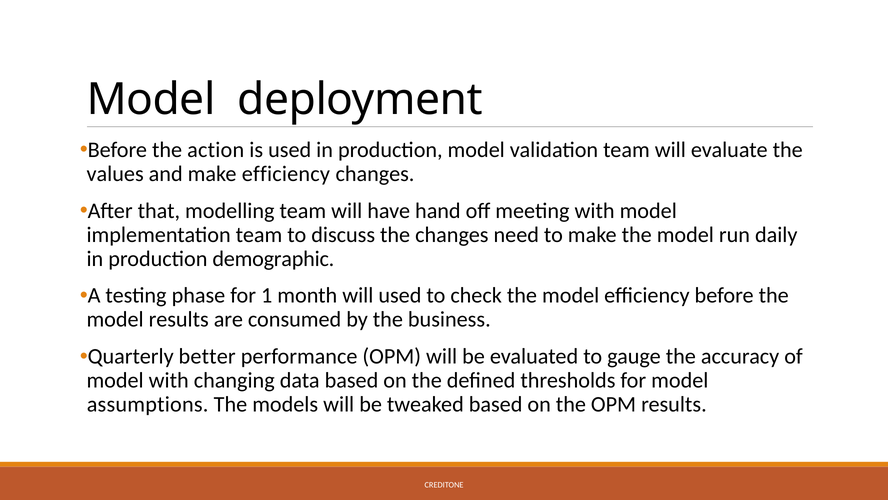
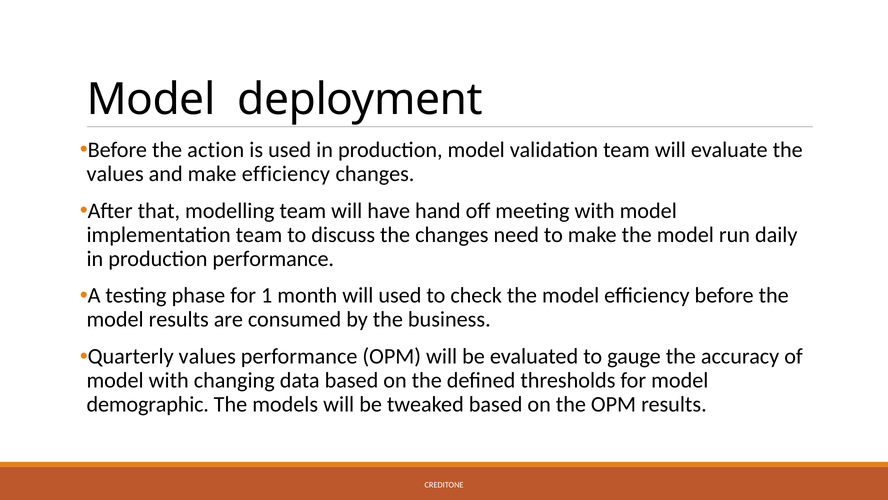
production demographic: demographic -> performance (273, 258)
Quarterly better: better -> values (207, 356)
assumptions: assumptions -> demographic (148, 404)
